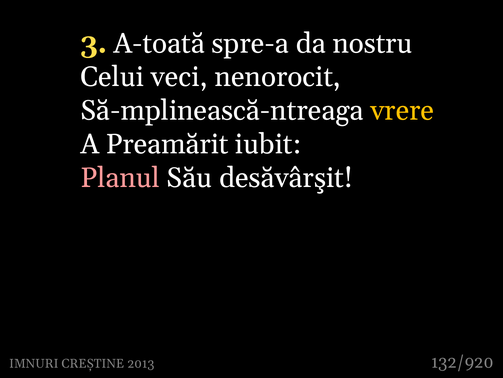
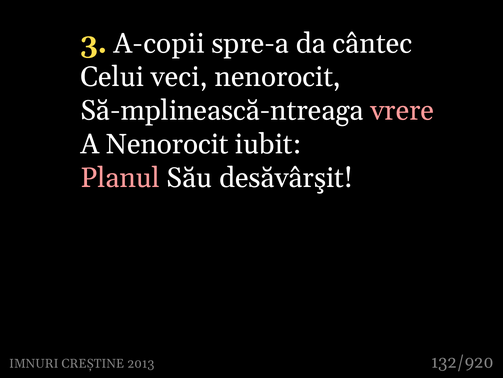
A-toată: A-toată -> A-copii (159, 43)
nostru: nostru -> cântec (372, 43)
vrere colour: yellow -> pink (402, 110)
A Preamărit: Preamărit -> Nenorocit (167, 144)
